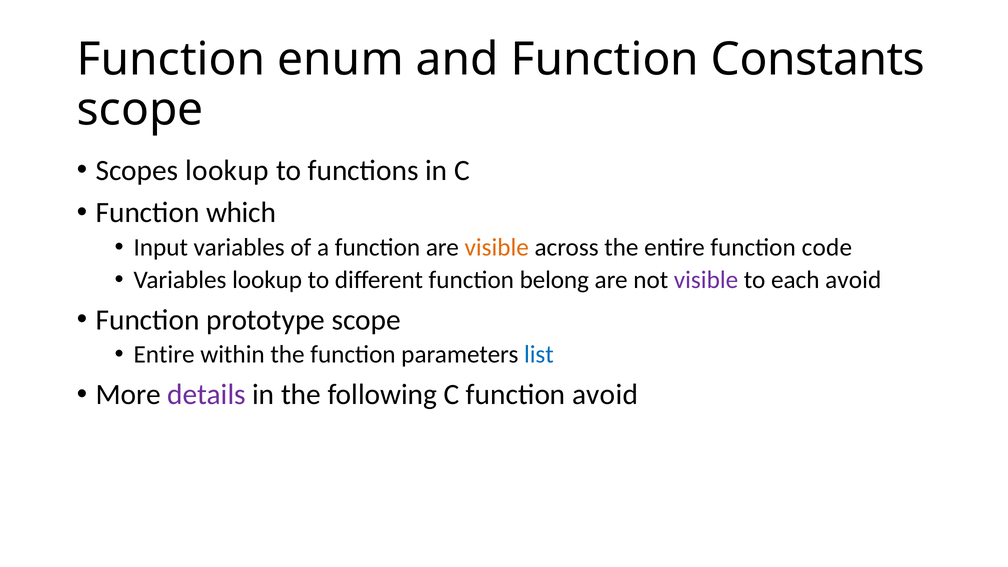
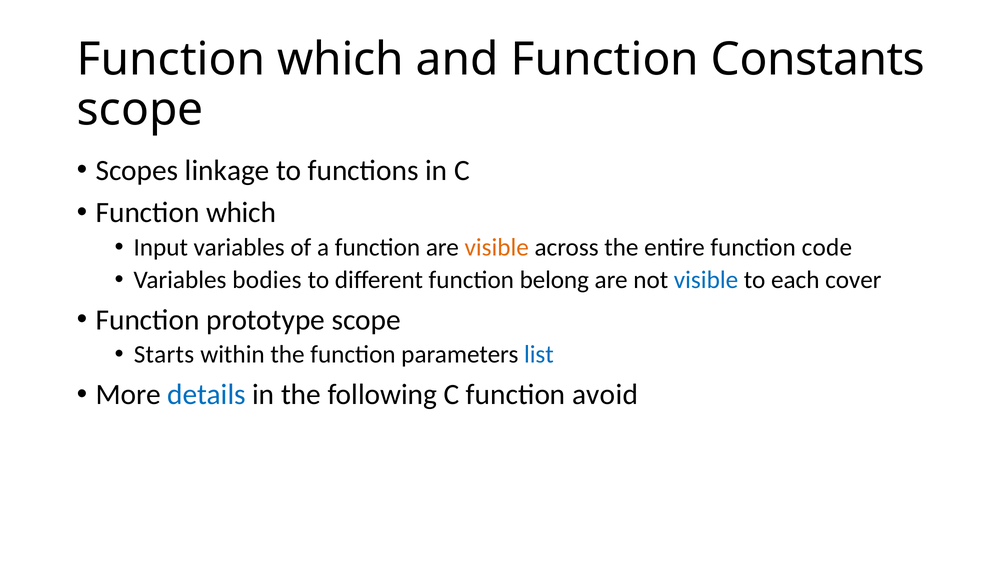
enum: enum -> which (341, 60)
Scopes lookup: lookup -> linkage (227, 170)
Variables lookup: lookup -> bodies (267, 280)
visible colour: purple -> blue (706, 280)
each avoid: avoid -> cover (853, 280)
Entire: Entire -> Starts (164, 355)
details colour: purple -> blue (207, 395)
